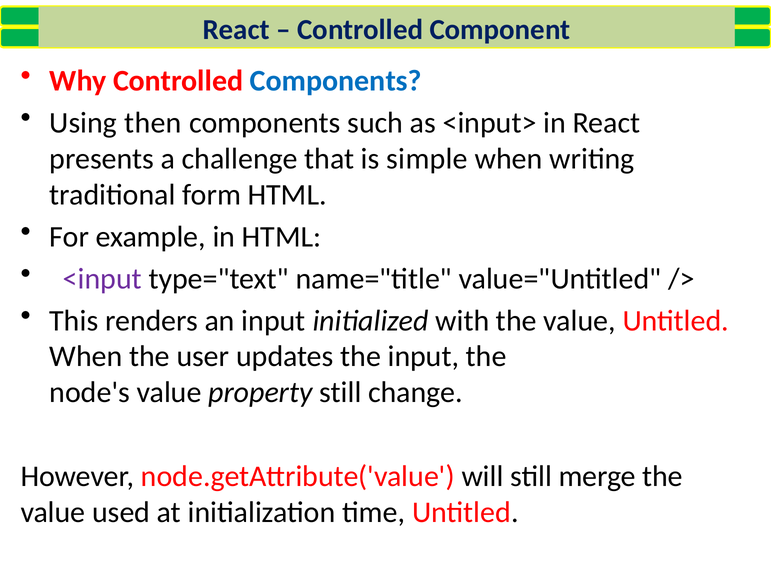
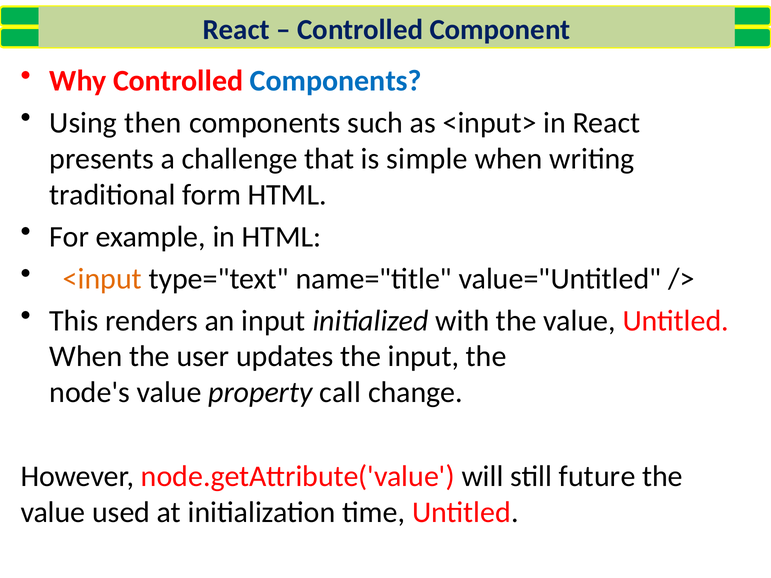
<input colour: purple -> orange (102, 279)
property still: still -> call (340, 393)
merge: merge -> future (597, 477)
